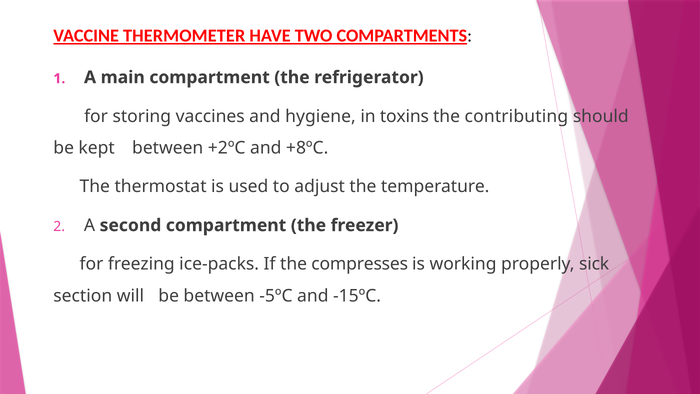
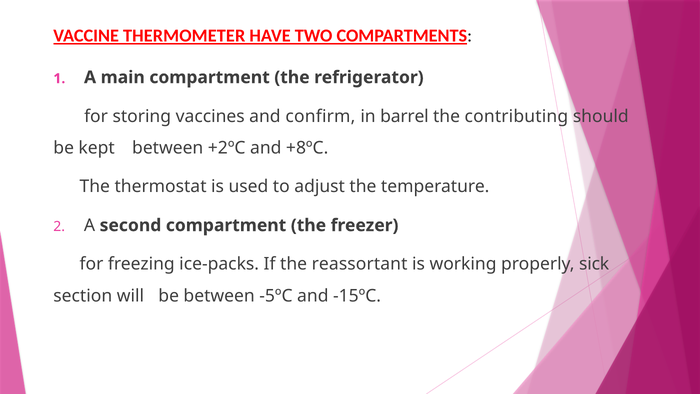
hygiene: hygiene -> confirm (320, 116)
toxins: toxins -> barrel (404, 116)
compresses: compresses -> reassortant (360, 264)
